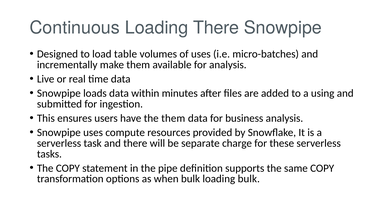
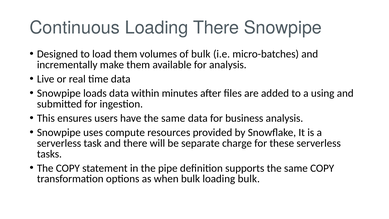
load table: table -> them (126, 54)
of uses: uses -> bulk (201, 54)
have the them: them -> same (173, 118)
